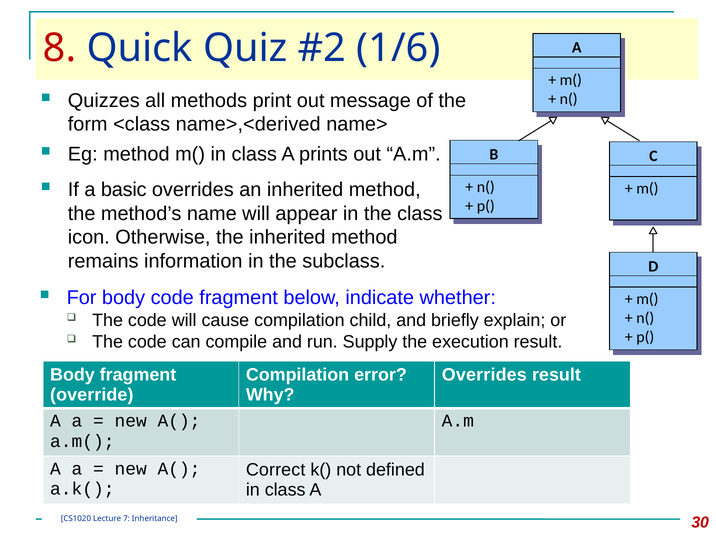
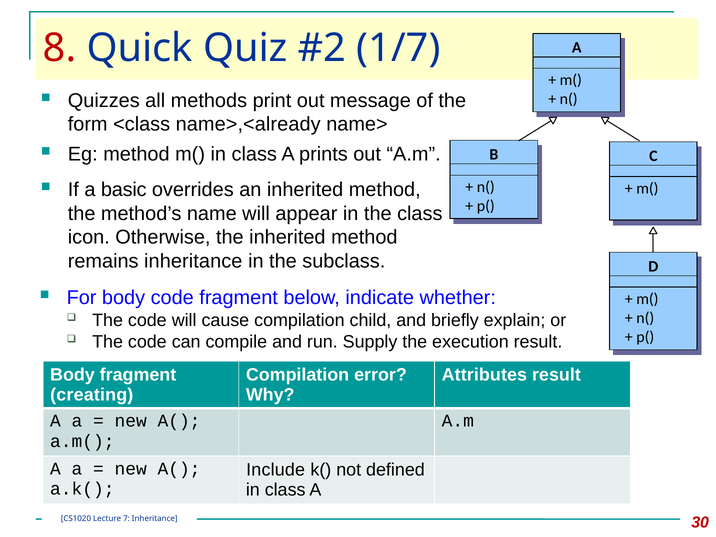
1/6: 1/6 -> 1/7 (398, 48)
name>,<derived: name>,<derived -> name>,<already (248, 124)
remains information: information -> inheritance (193, 261)
Overrides: Overrides -> Attributes (484, 375)
override: override -> creating (92, 395)
Correct: Correct -> Include (276, 470)
